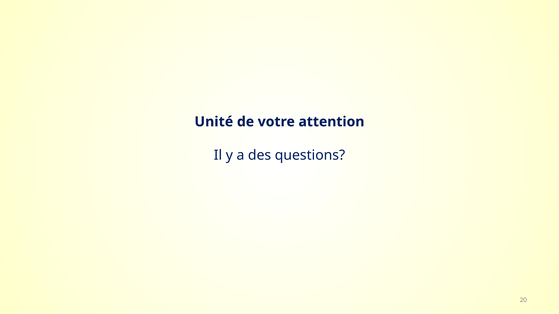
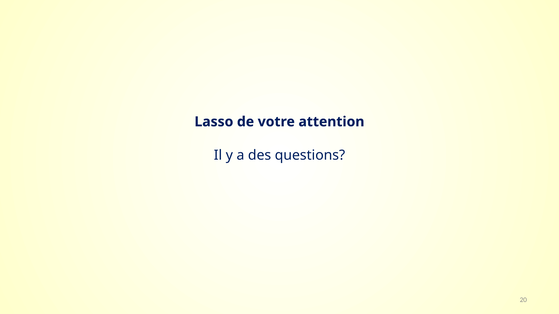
Unité: Unité -> Lasso (214, 122)
